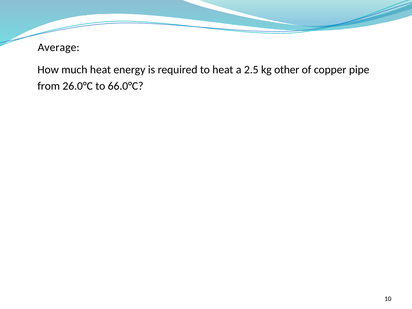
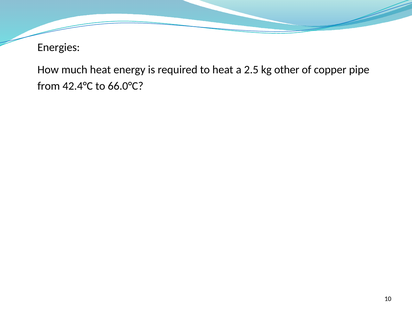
Average: Average -> Energies (59, 47)
26.0°C: 26.0°C -> 42.4°C (78, 86)
